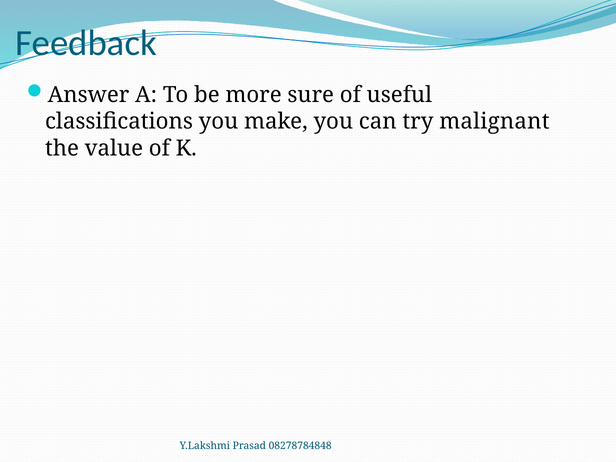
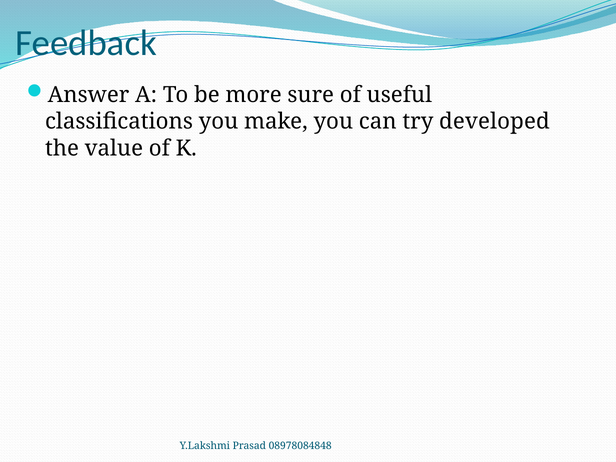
malignant: malignant -> developed (494, 122)
08278784848: 08278784848 -> 08978084848 (300, 446)
